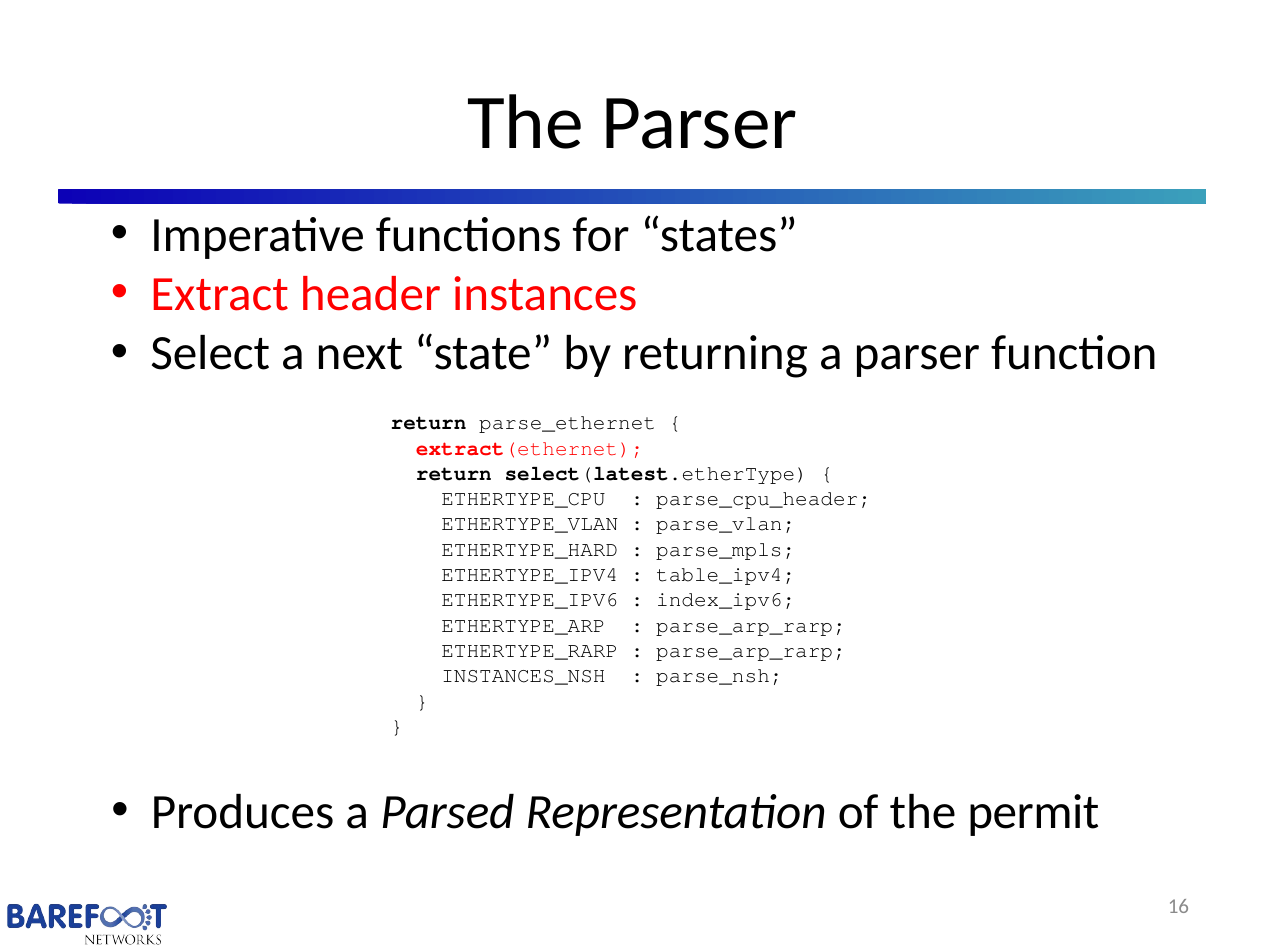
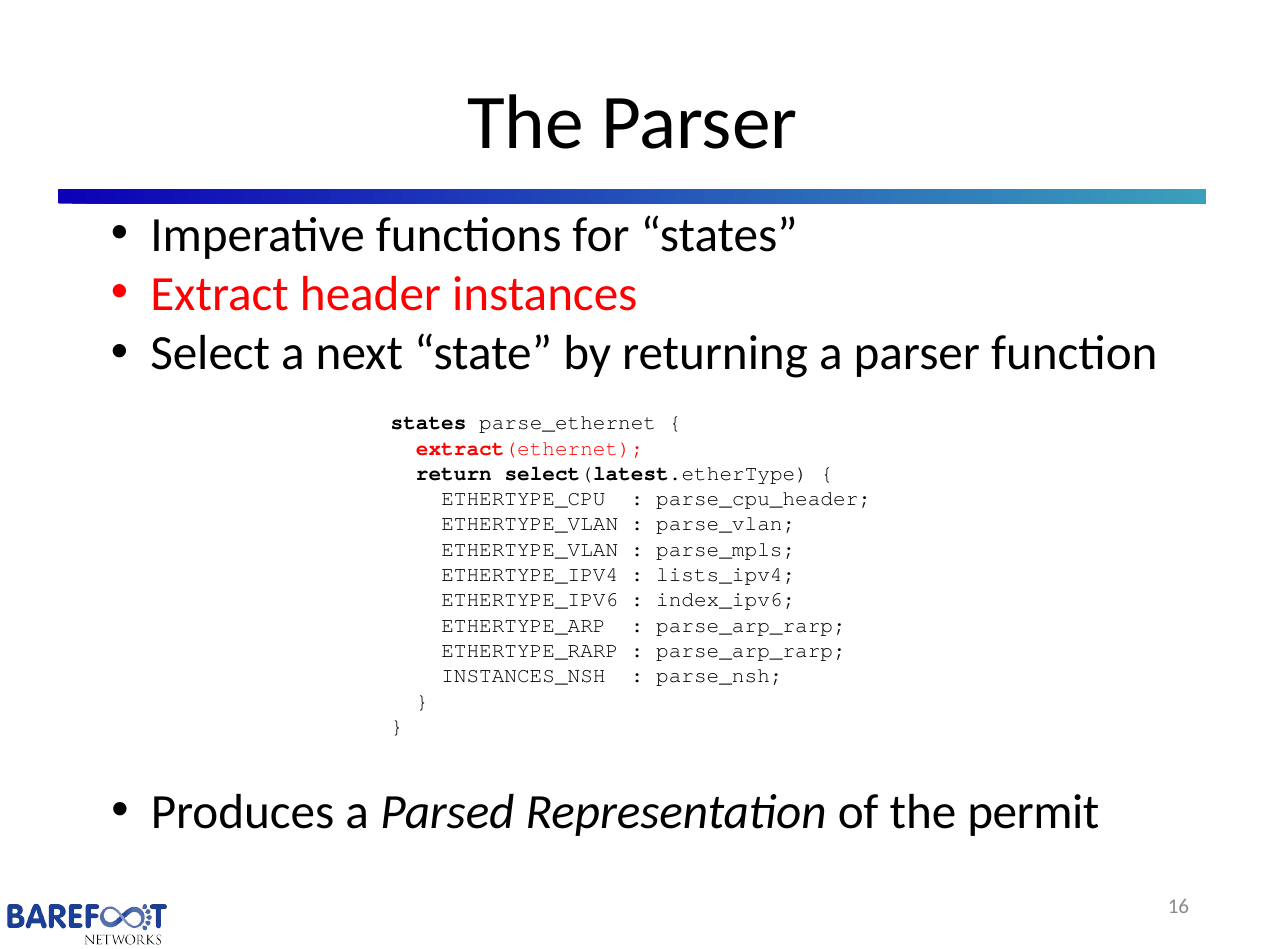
return: return -> states (429, 423)
ETHERTYPE_HARD: ETHERTYPE_HARD -> ETHERTYPE_VLAN (530, 549)
table_ipv4: table_ipv4 -> lists_ipv4 (726, 574)
